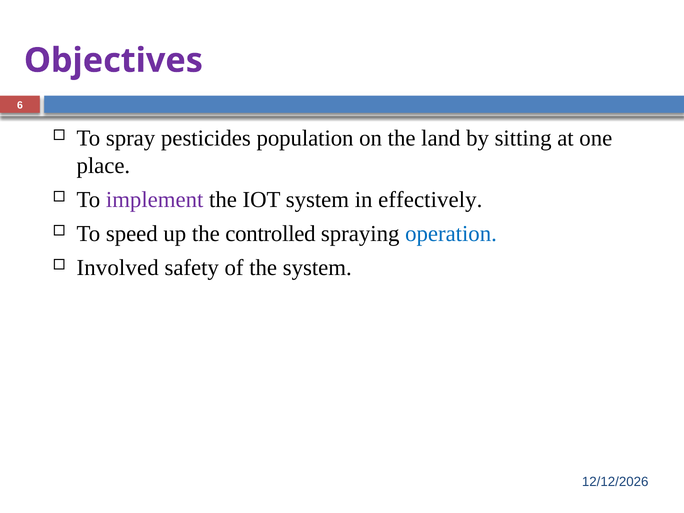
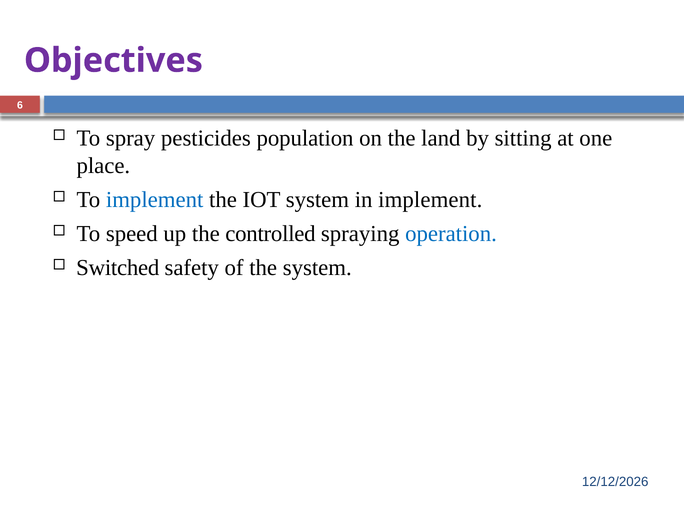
implement colour: purple -> blue (155, 200)
in effectively: effectively -> implement (430, 200)
Involved: Involved -> Switched (118, 268)
